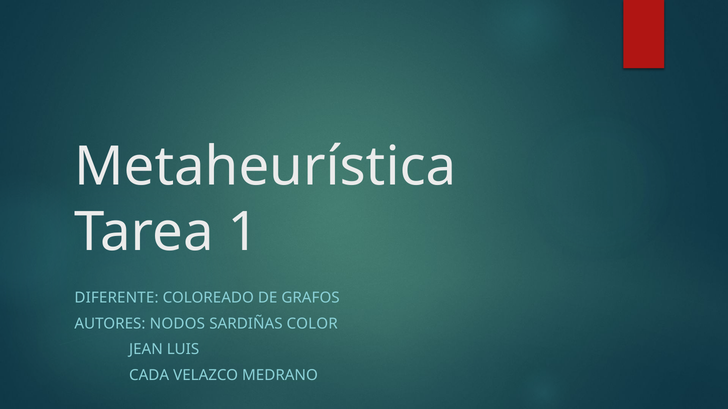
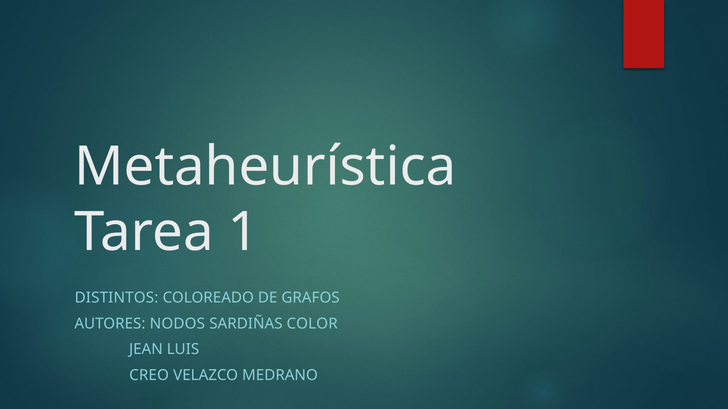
DIFERENTE: DIFERENTE -> DISTINTOS (117, 298)
CADA: CADA -> CREO (149, 376)
